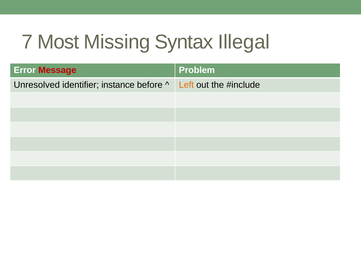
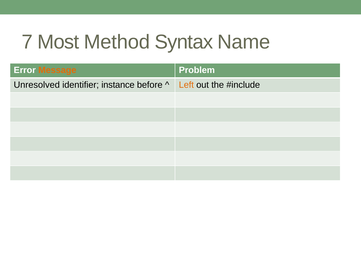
Missing: Missing -> Method (117, 42)
Illegal: Illegal -> Name (244, 42)
Message colour: red -> orange (57, 70)
